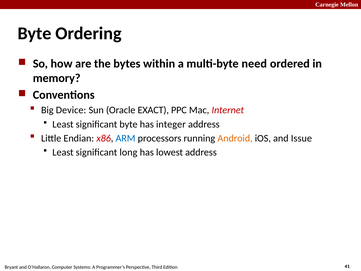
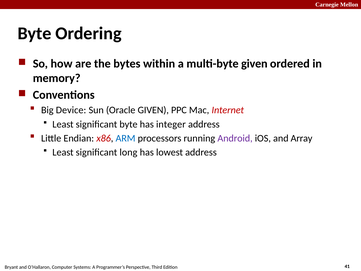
multi-byte need: need -> given (254, 64)
Oracle EXACT: EXACT -> GIVEN (153, 110)
Android colour: orange -> purple (235, 138)
Issue: Issue -> Array (302, 138)
